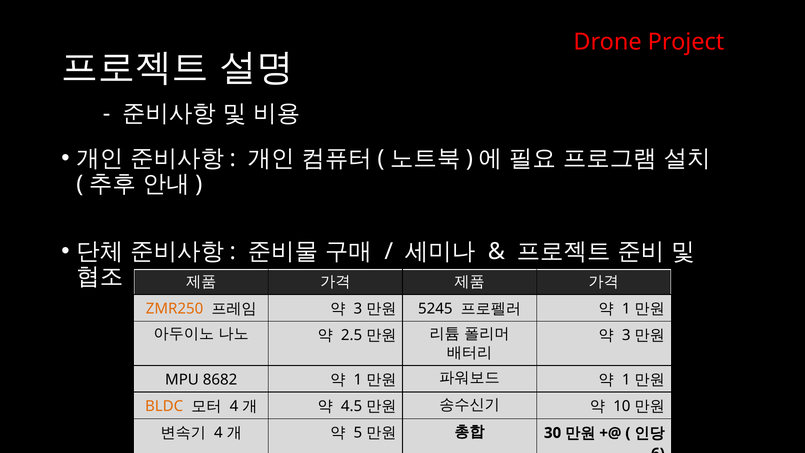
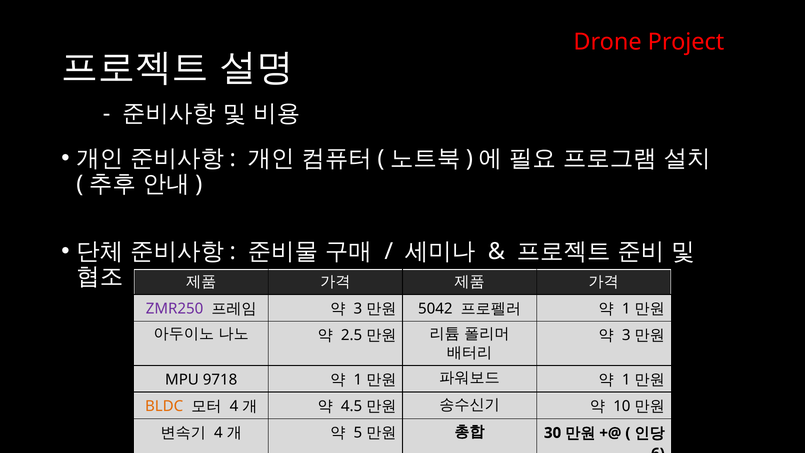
ZMR250 colour: orange -> purple (175, 309)
5245: 5245 -> 5042 (435, 309)
8682: 8682 -> 9718 (220, 379)
